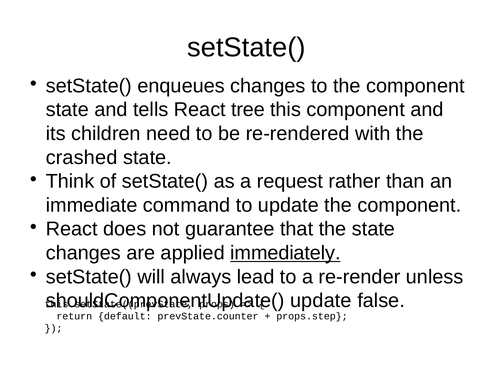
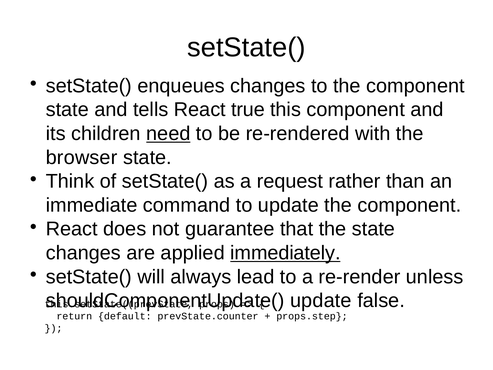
tree: tree -> true (248, 110)
need underline: none -> present (168, 133)
crashed: crashed -> browser (82, 157)
